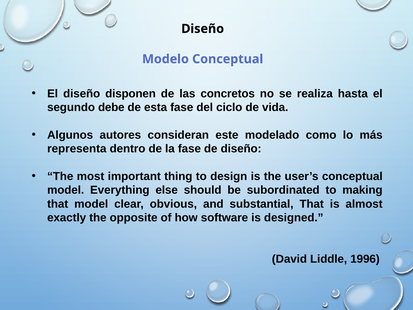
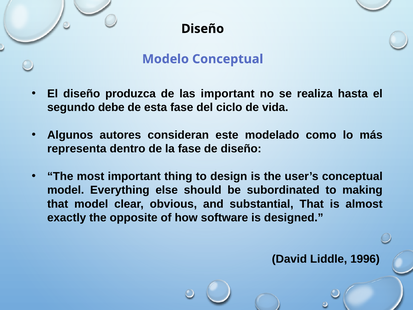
disponen: disponen -> produzca (131, 94)
las concretos: concretos -> important (228, 94)
